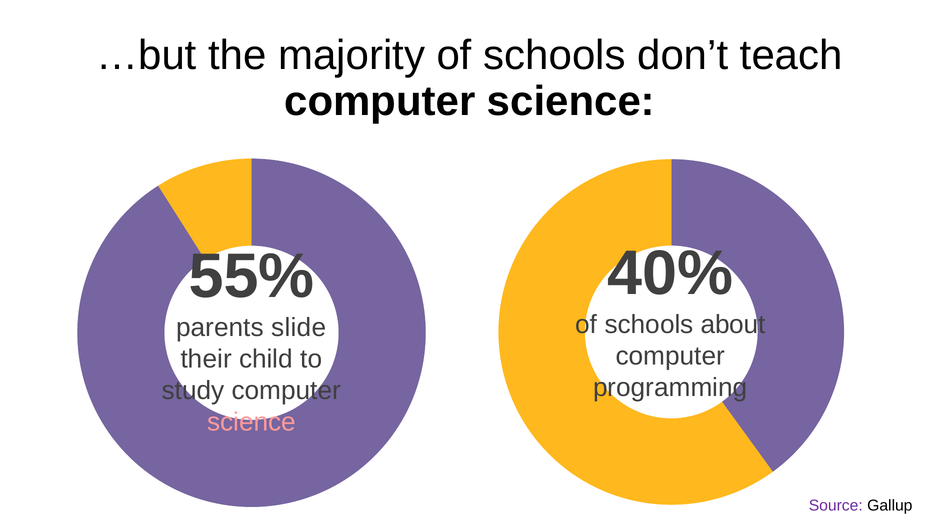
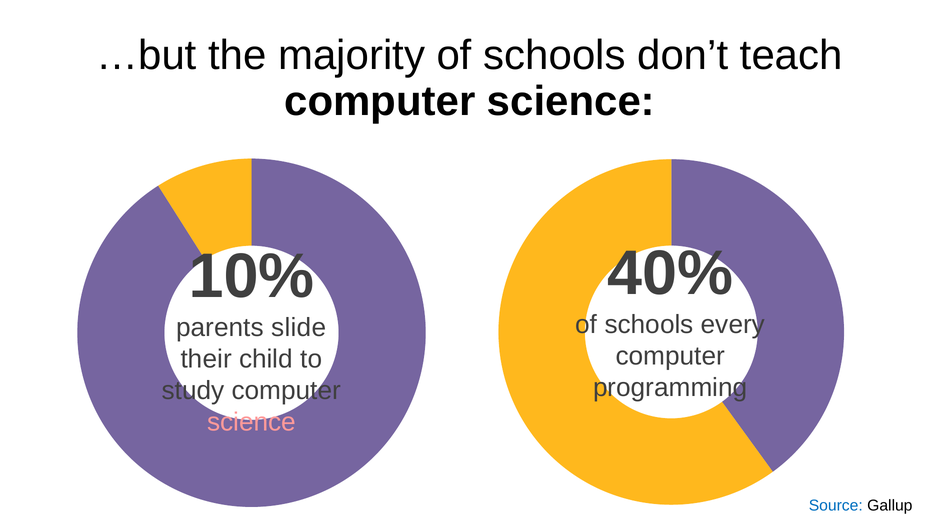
55%: 55% -> 10% (251, 277)
about: about -> every (733, 324)
Source colour: purple -> blue (836, 505)
